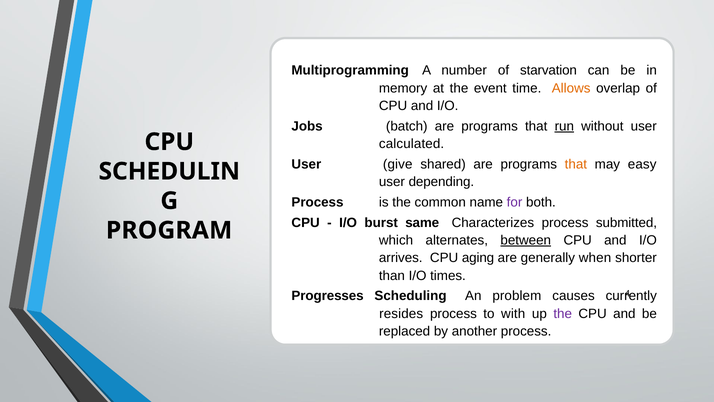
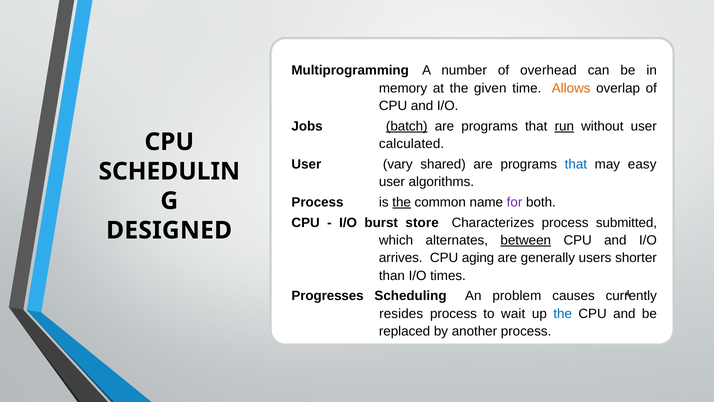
starvation: starvation -> overhead (548, 70)
event: event -> given (490, 88)
batch underline: none -> present (407, 126)
give: give -> vary (398, 164)
that colour: orange -> blue (576, 164)
depending: depending -> algorithms (441, 182)
the underline: none -> present (402, 202)
same: same -> store (422, 222)
PROGRAM: PROGRAM -> DESIGNED (169, 230)
when: when -> users (595, 258)
with: with -> wait (513, 313)
the colour: purple -> blue (563, 313)
